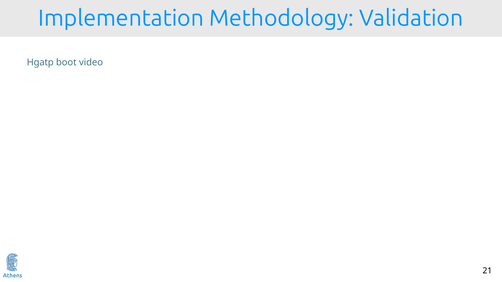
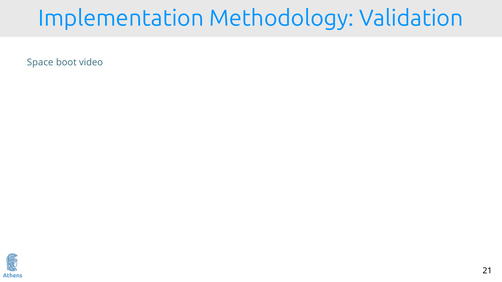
Hgatp: Hgatp -> Space (40, 62)
